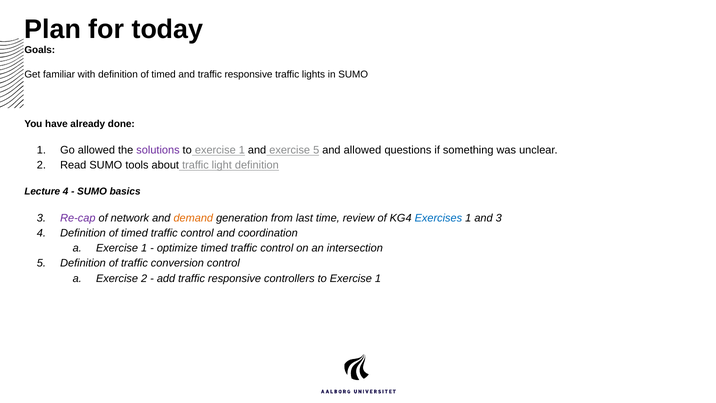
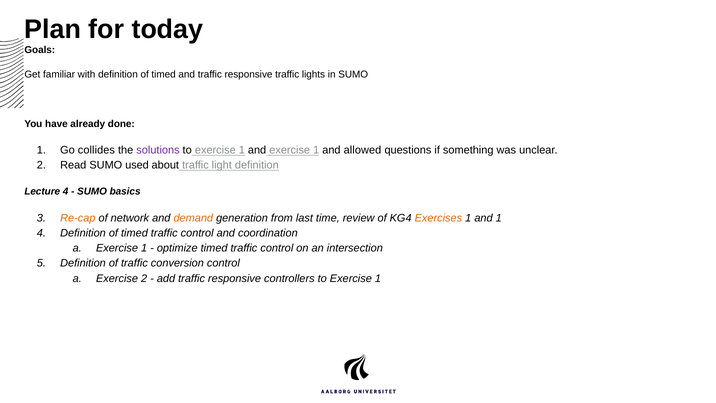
Go allowed: allowed -> collides (96, 150)
and exercise 5: 5 -> 1 (316, 150)
tools: tools -> used (137, 165)
Re-cap colour: purple -> orange (78, 218)
Exercises colour: blue -> orange (438, 218)
and 3: 3 -> 1 (499, 218)
